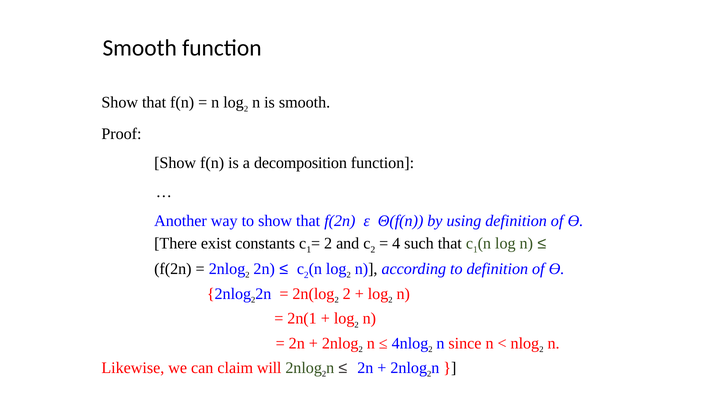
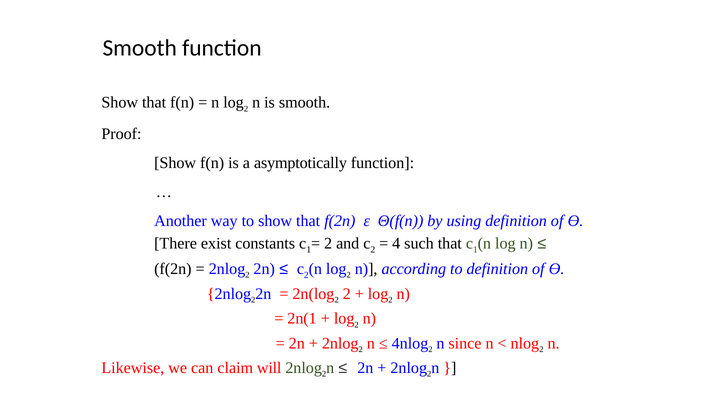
decomposition: decomposition -> asymptotically (300, 163)
